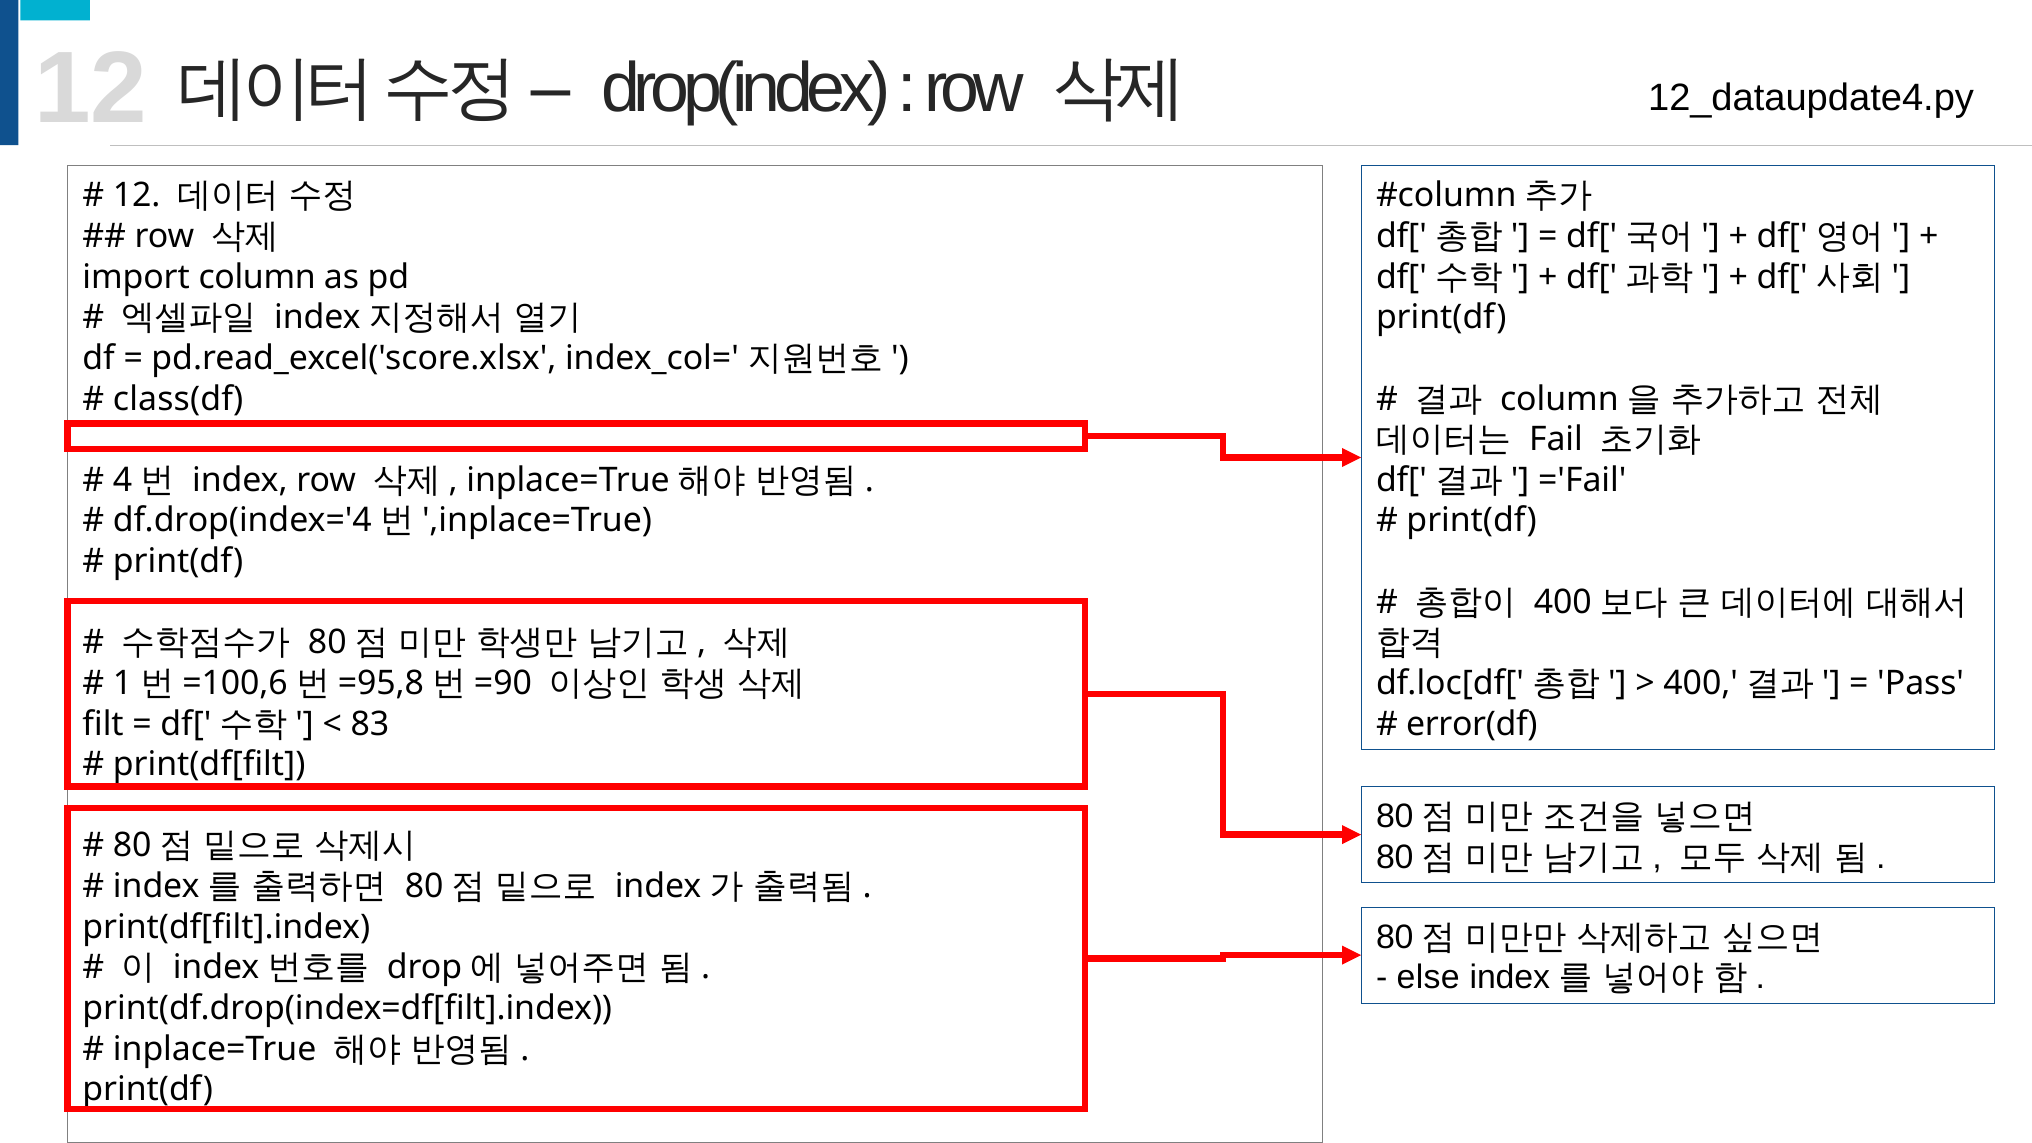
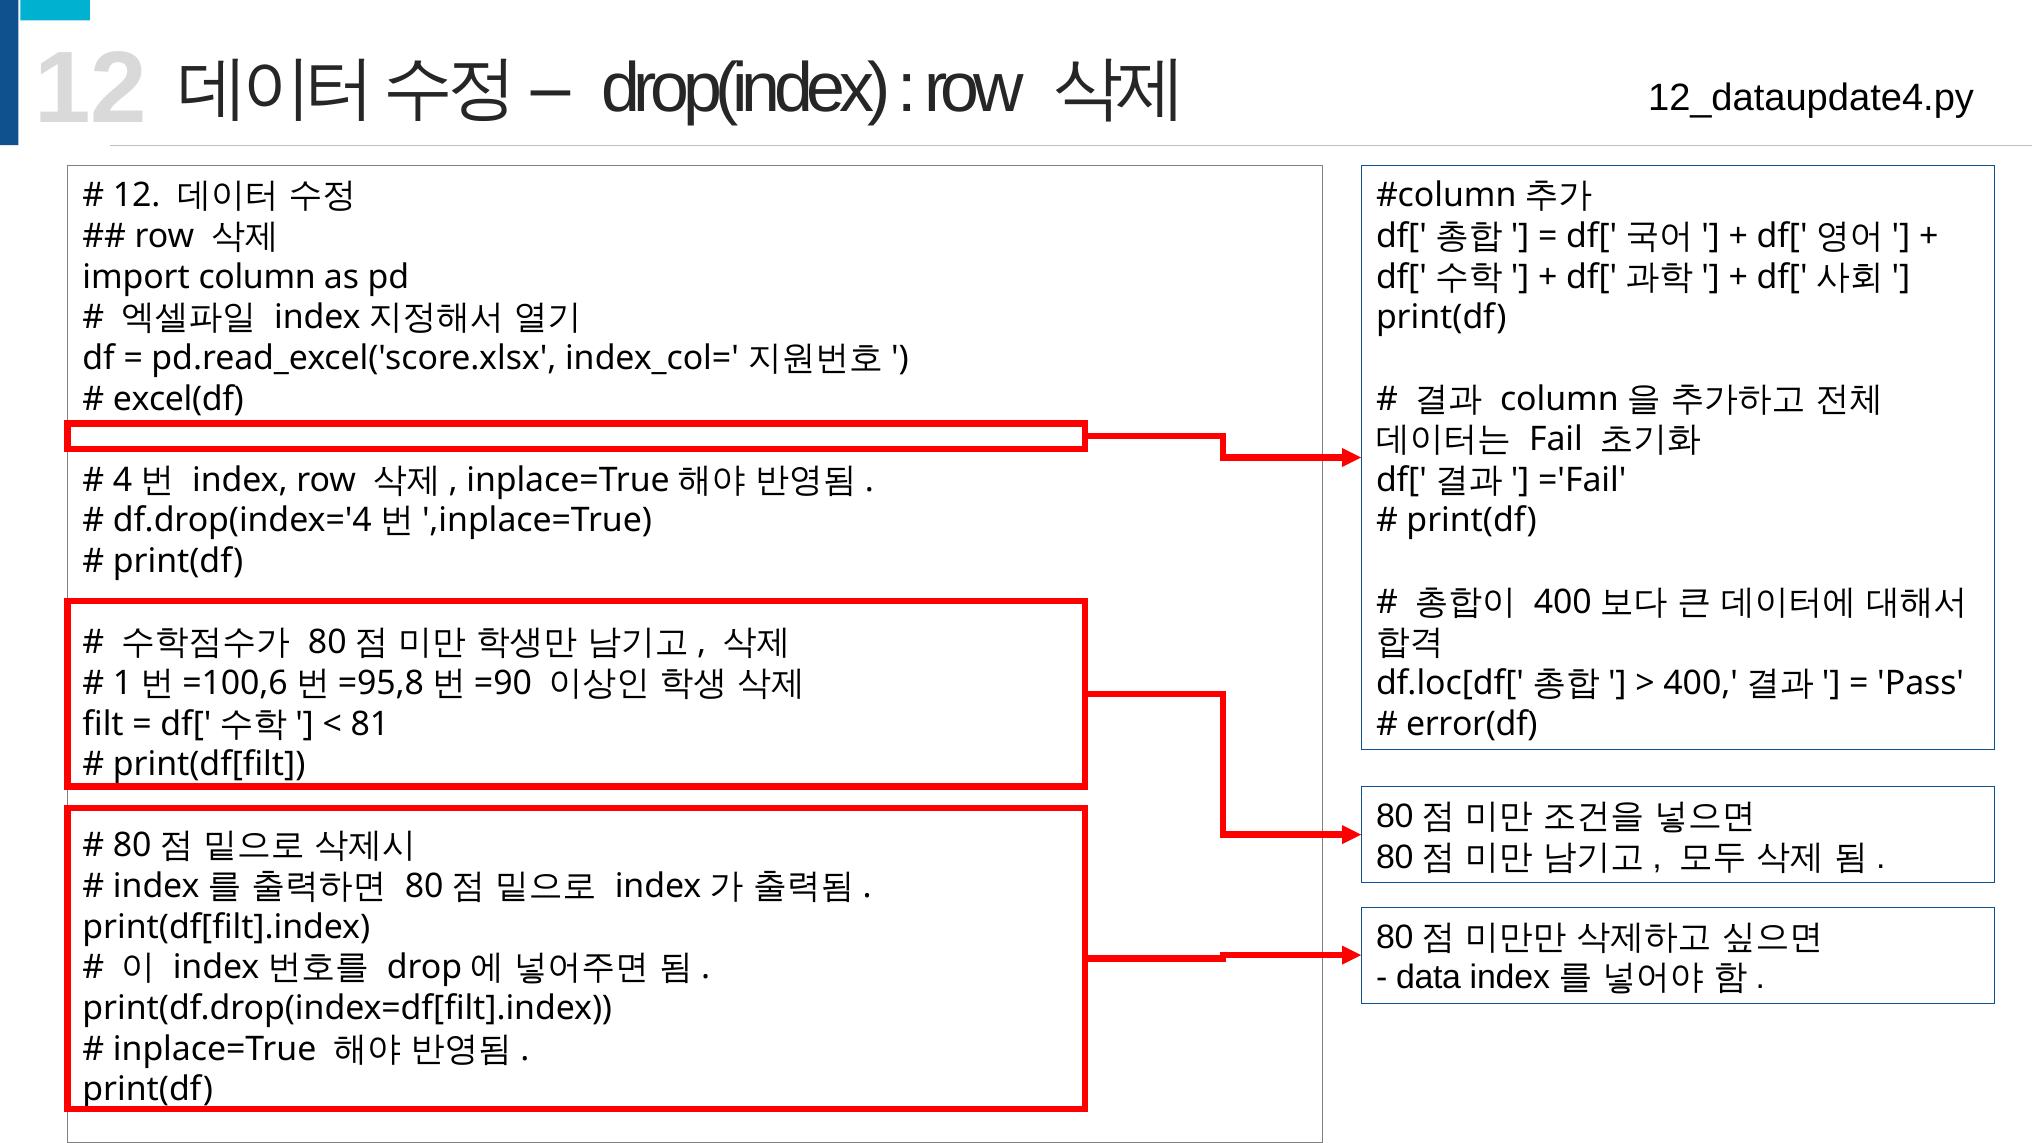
class(df: class(df -> excel(df (178, 399)
83: 83 -> 81 (370, 724)
else: else -> data (1429, 978)
